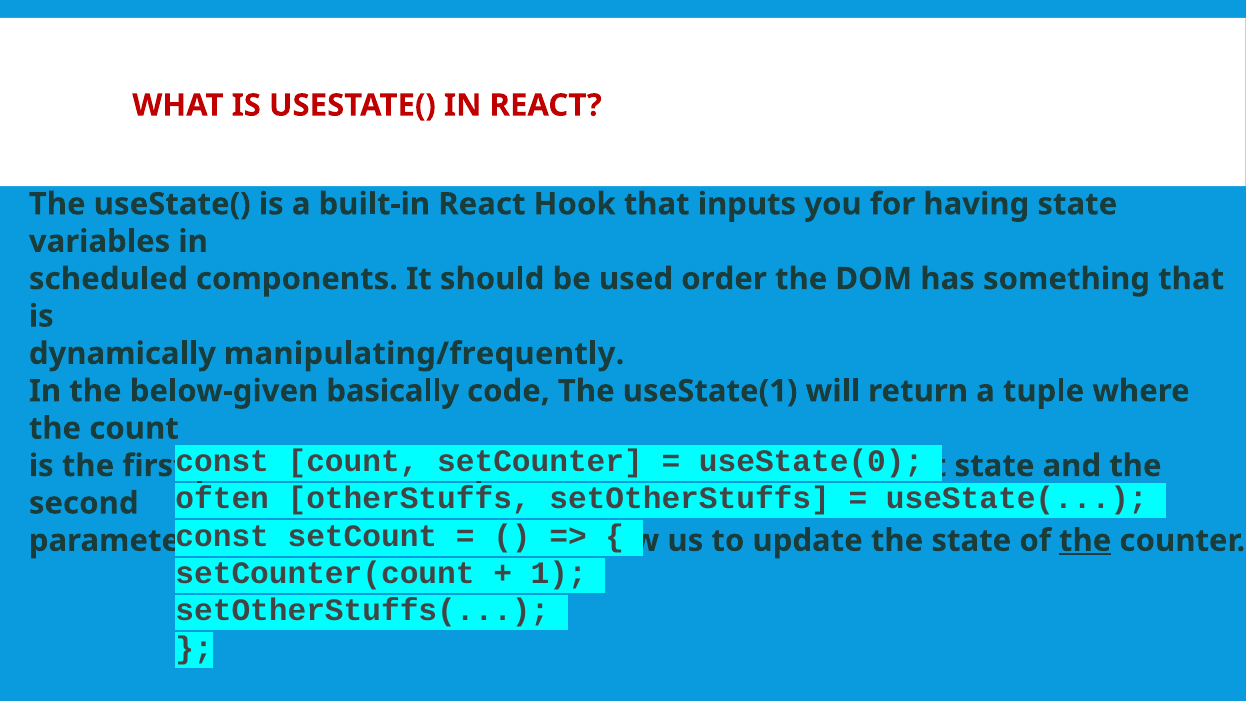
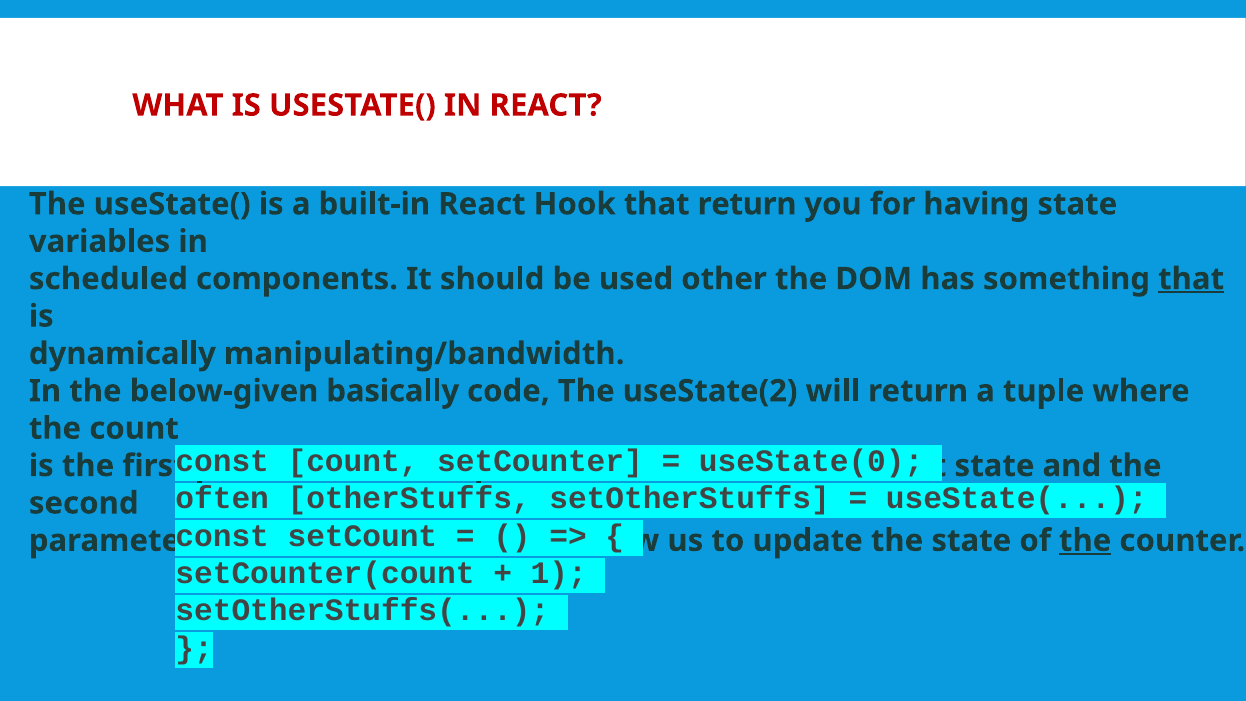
that inputs: inputs -> return (747, 204)
order: order -> other (724, 279)
that underline: none -> present (1191, 279)
manipulating/frequently: manipulating/frequently -> manipulating/bandwidth (424, 354)
useState(1: useState(1 -> useState(2 (710, 391)
